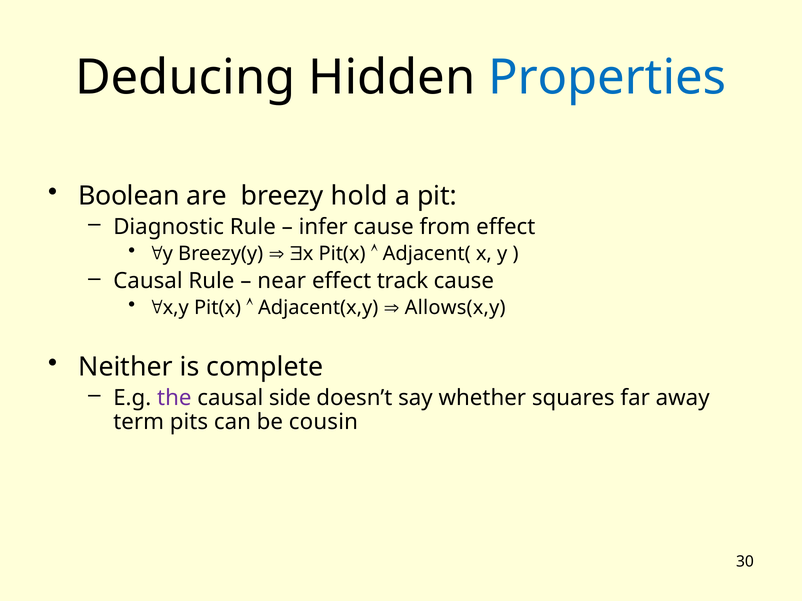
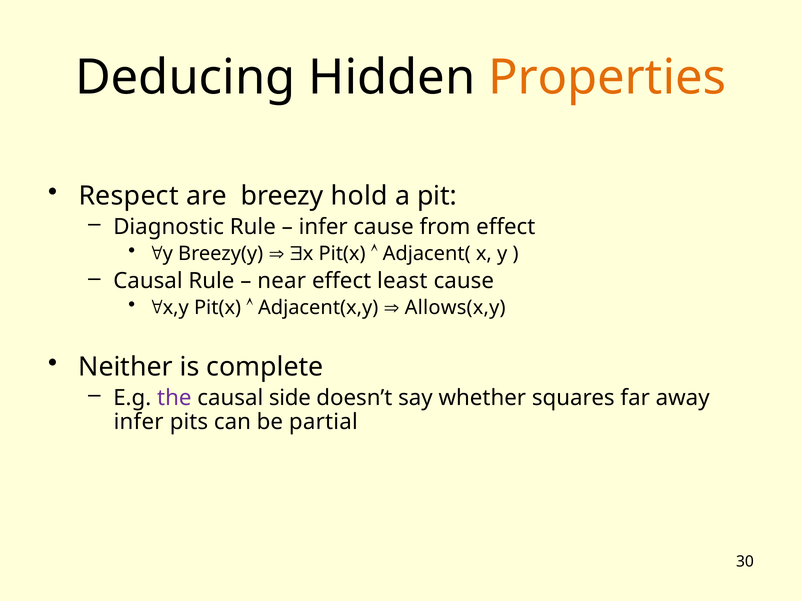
Properties colour: blue -> orange (607, 78)
Boolean: Boolean -> Respect (129, 196)
track: track -> least (402, 281)
term: term -> infer (139, 422)
cousin: cousin -> partial (323, 422)
